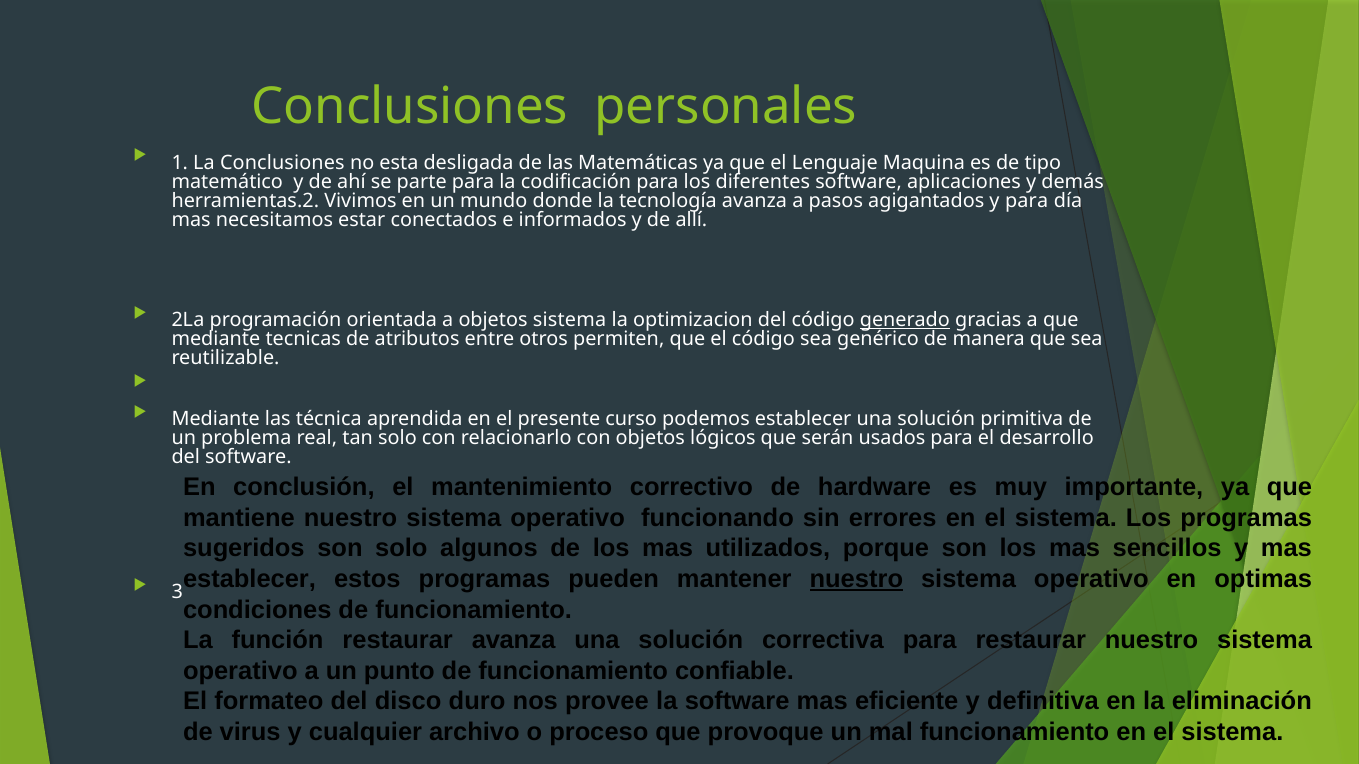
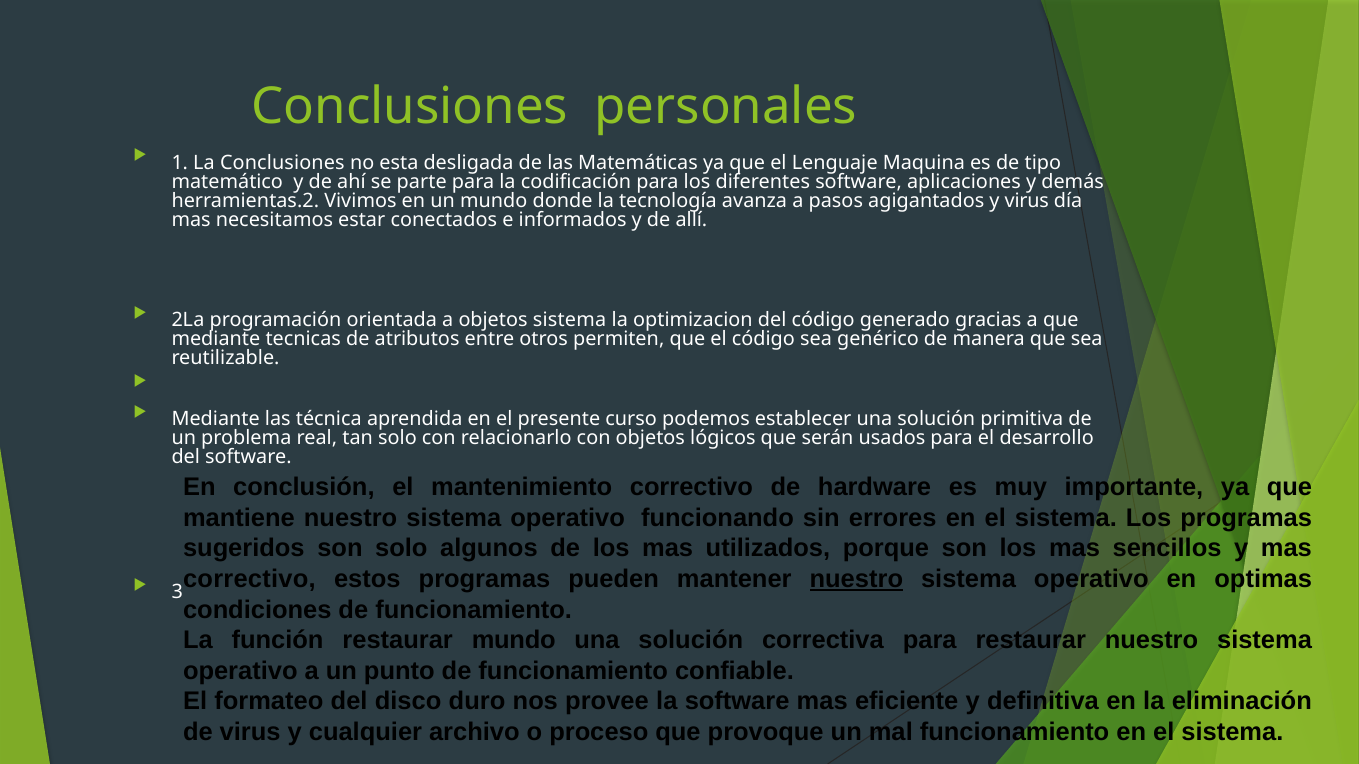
y para: para -> virus (1027, 201)
generado underline: present -> none (905, 320)
establecer: establecer -> correctivo (249, 579)
restaurar avanza: avanza -> mundo (514, 641)
